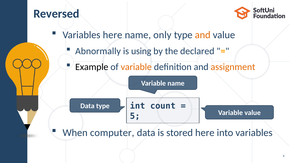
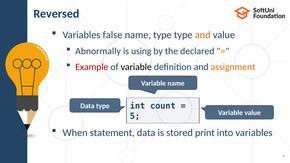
Variables here: here -> false (113, 35)
name only: only -> type (162, 35)
Example colour: black -> red (92, 67)
variable colour: orange -> black (136, 67)
computer: computer -> statement (112, 133)
stored here: here -> print (205, 133)
